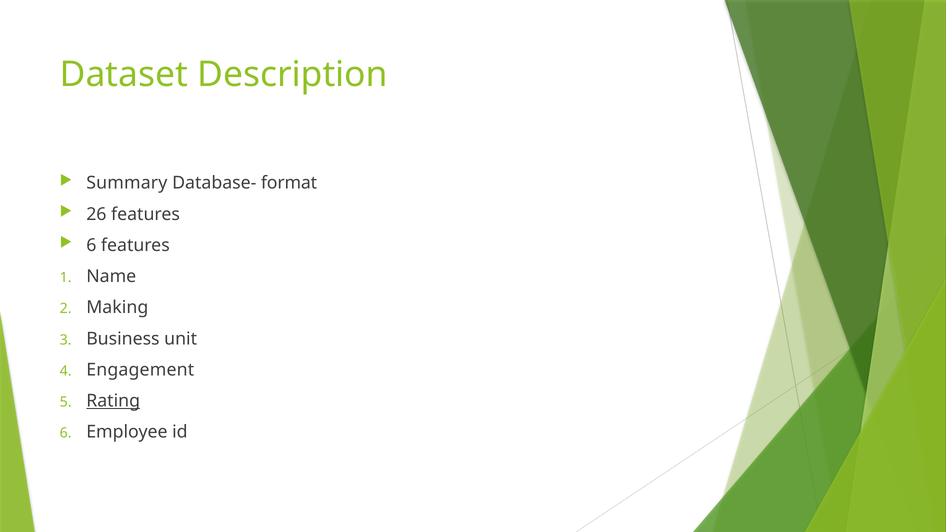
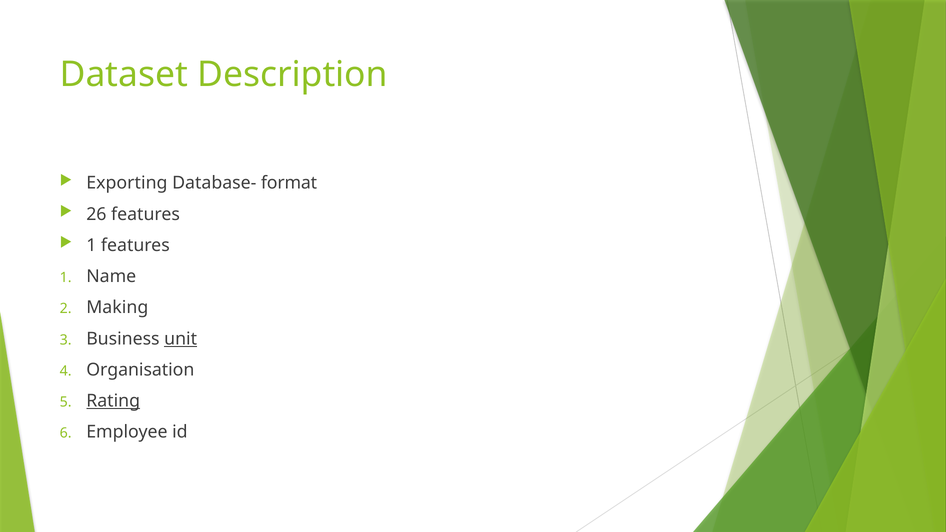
Summary: Summary -> Exporting (127, 183)
6: 6 -> 1 (91, 245)
unit underline: none -> present (181, 339)
Engagement: Engagement -> Organisation (140, 370)
